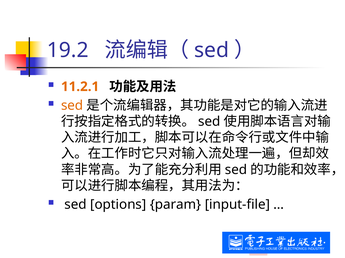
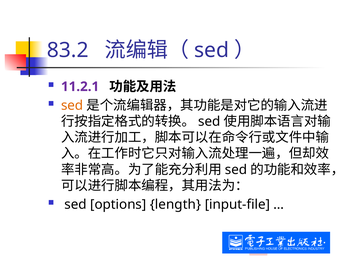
19.2: 19.2 -> 83.2 (68, 50)
11.2.1 colour: orange -> purple (80, 87)
param: param -> length (175, 205)
